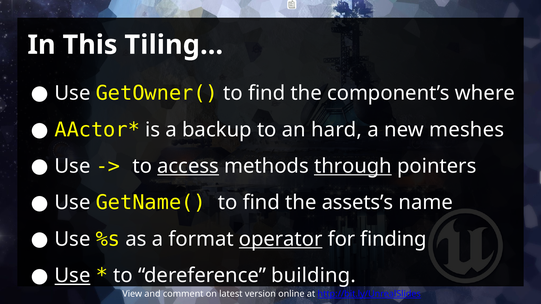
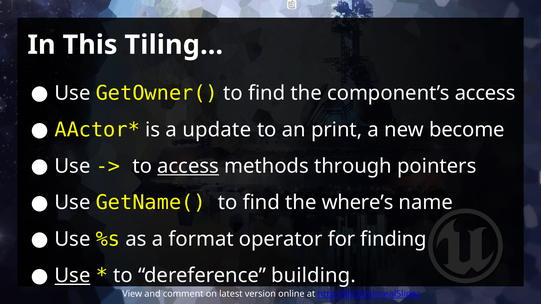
component’s where: where -> access (485, 93)
backup: backup -> update (217, 130)
hard: hard -> print (337, 130)
meshes: meshes -> become (467, 130)
through underline: present -> none (353, 166)
assets’s: assets’s -> where’s (358, 203)
operator underline: present -> none (281, 239)
